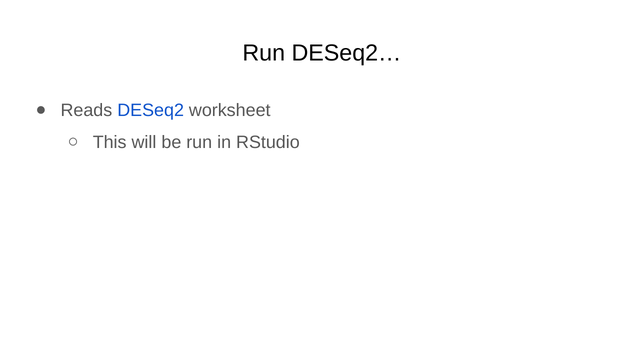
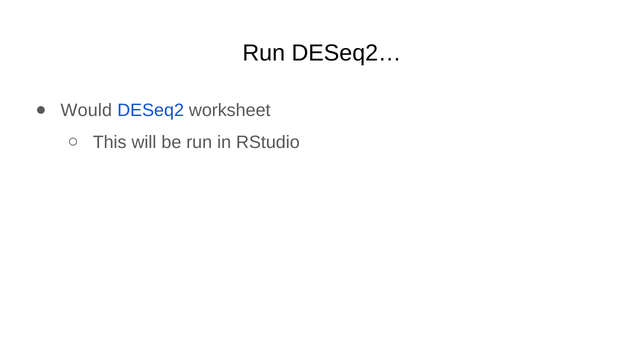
Reads: Reads -> Would (86, 110)
